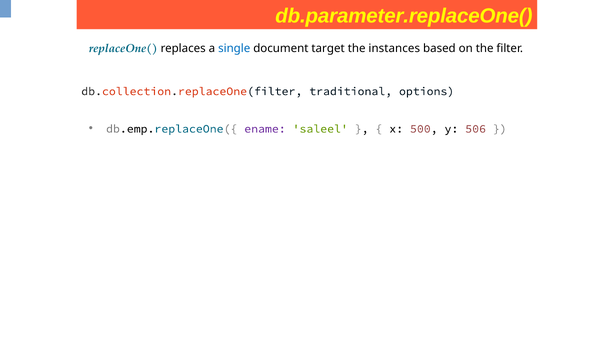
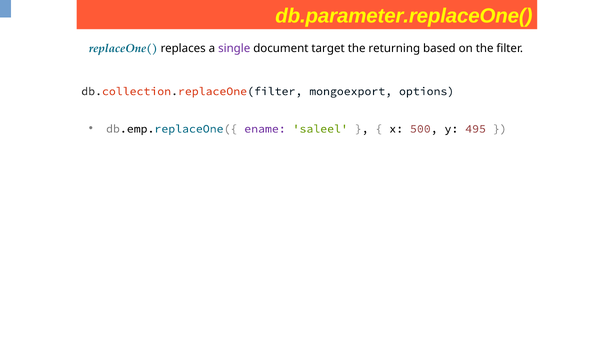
single colour: blue -> purple (234, 48)
instances: instances -> returning (394, 48)
traditional: traditional -> mongoexport (351, 91)
506: 506 -> 495 (476, 129)
